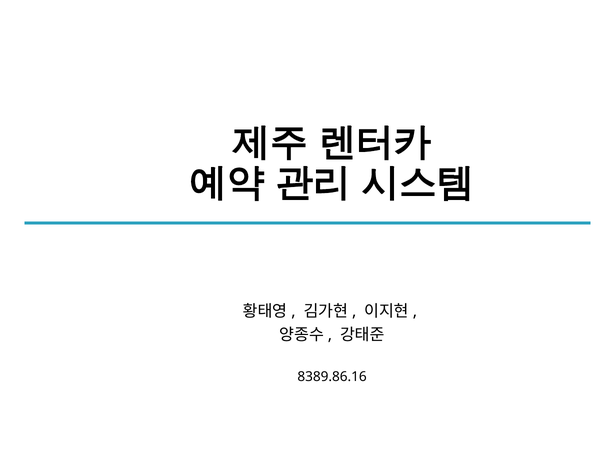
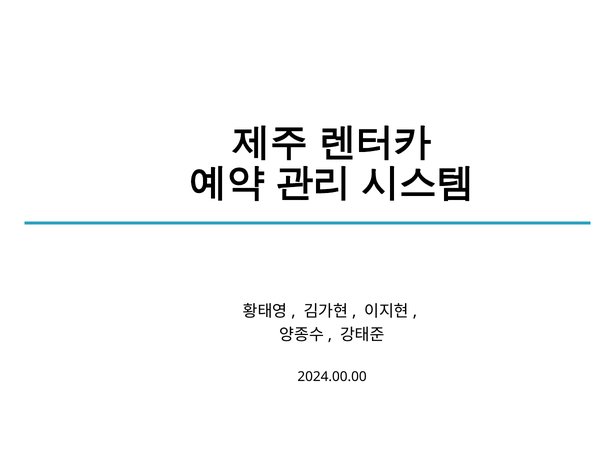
8389.86.16: 8389.86.16 -> 2024.00.00 (332, 376)
